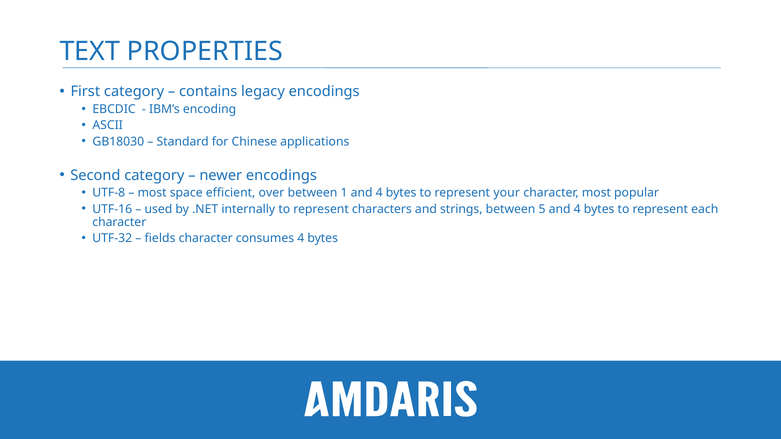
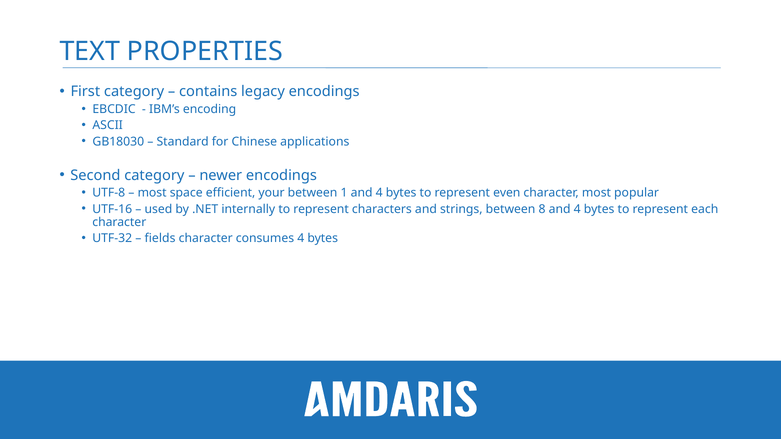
over: over -> your (272, 193)
your: your -> even (507, 193)
5: 5 -> 8 (542, 209)
